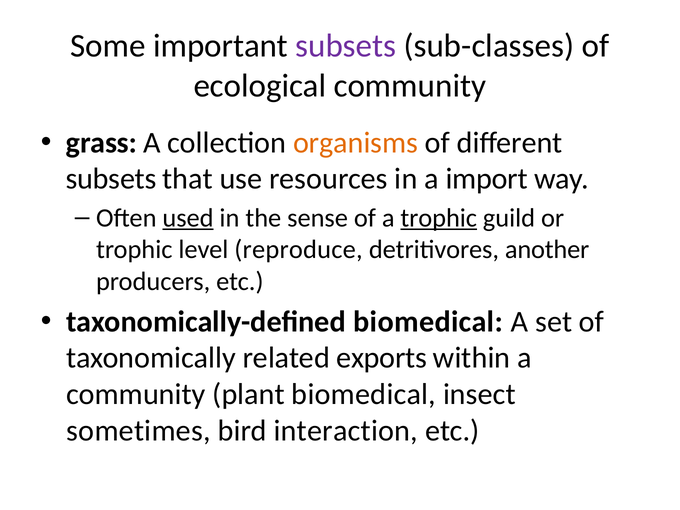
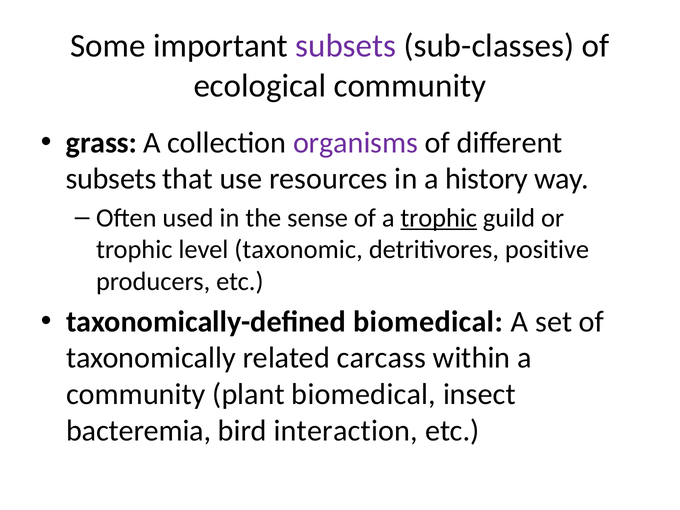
organisms colour: orange -> purple (356, 143)
import: import -> history (487, 179)
used underline: present -> none (188, 218)
reproduce: reproduce -> taxonomic (299, 250)
another: another -> positive (547, 250)
exports: exports -> carcass (381, 358)
sometimes: sometimes -> bacteremia (139, 431)
